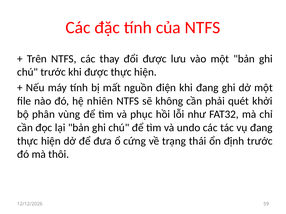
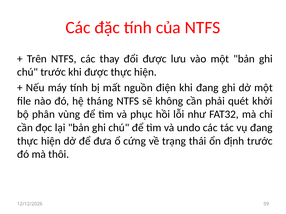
nhiên: nhiên -> tháng (100, 101)
